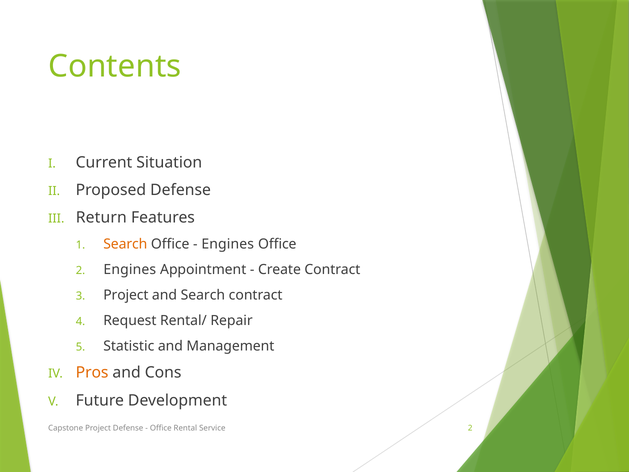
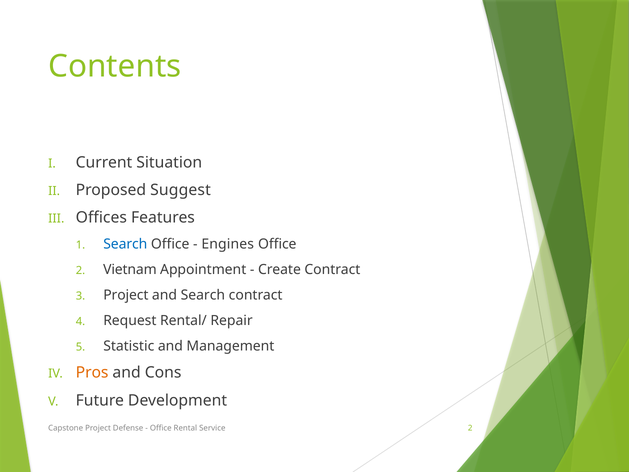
Proposed Defense: Defense -> Suggest (181, 190)
Return: Return -> Offices (101, 218)
Search colour: orange -> blue (125, 244)
2 Engines: Engines -> Vietnam (130, 269)
